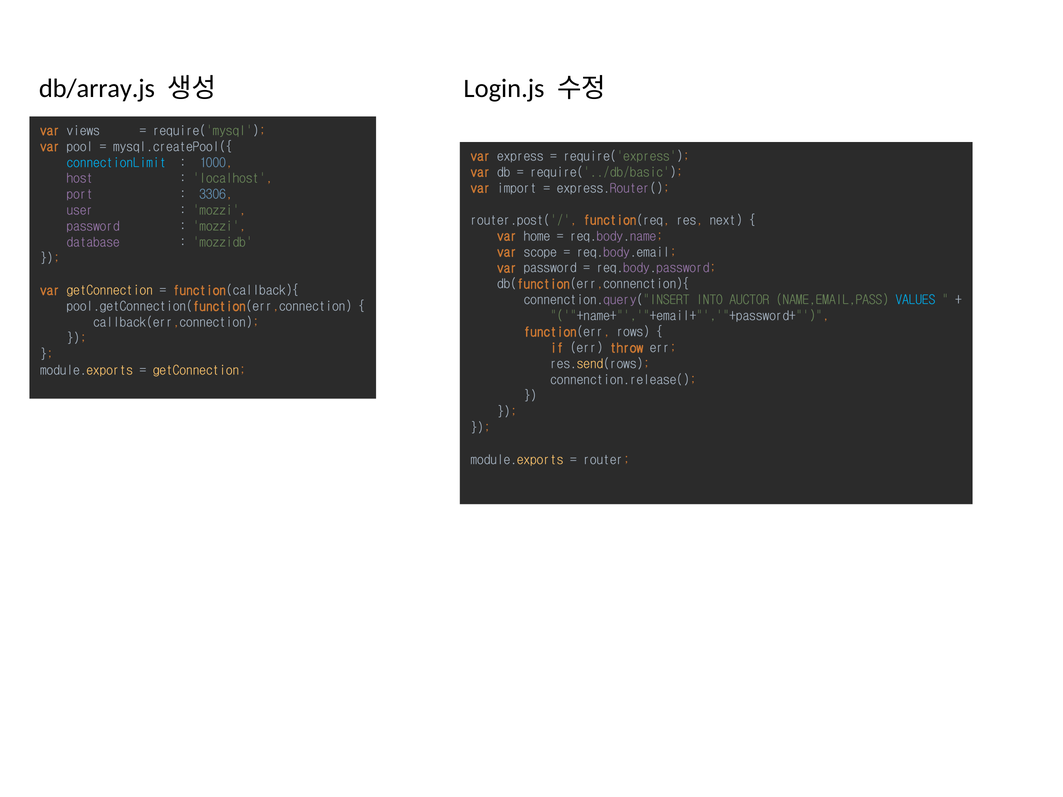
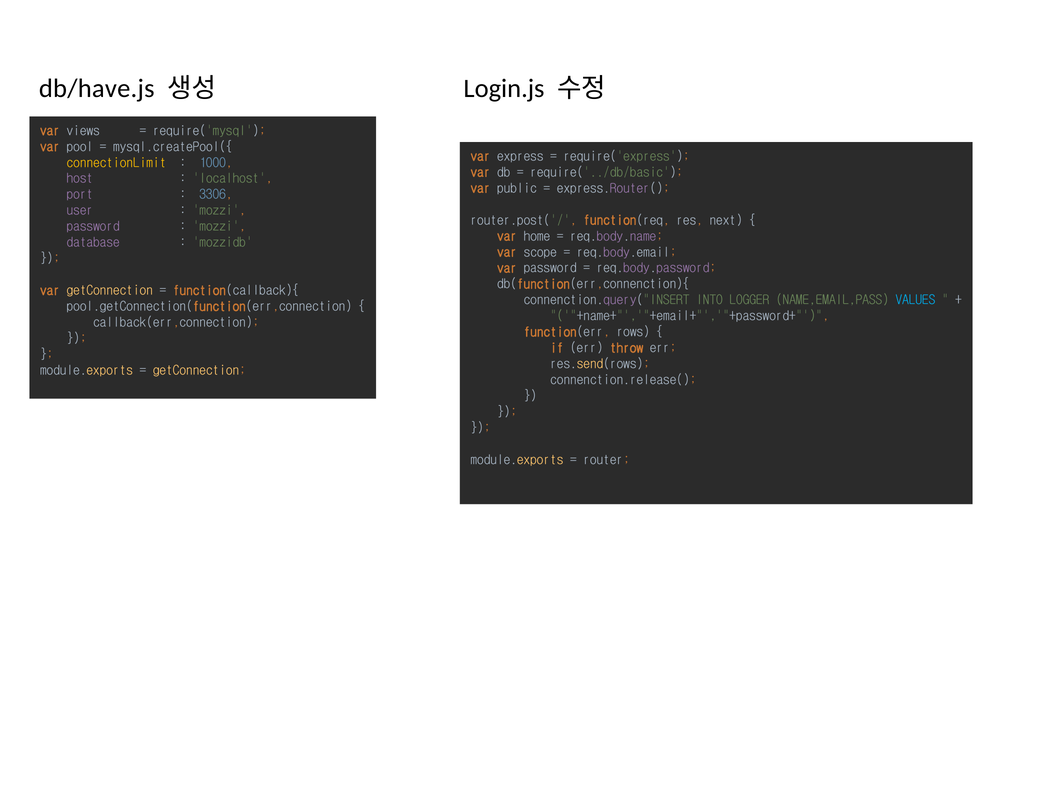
db/array.js: db/array.js -> db/have.js (97, 88)
connectionLimit colour: light blue -> yellow (116, 163)
import: import -> public (517, 188)
AUCTOR: AUCTOR -> LOGGER (749, 300)
